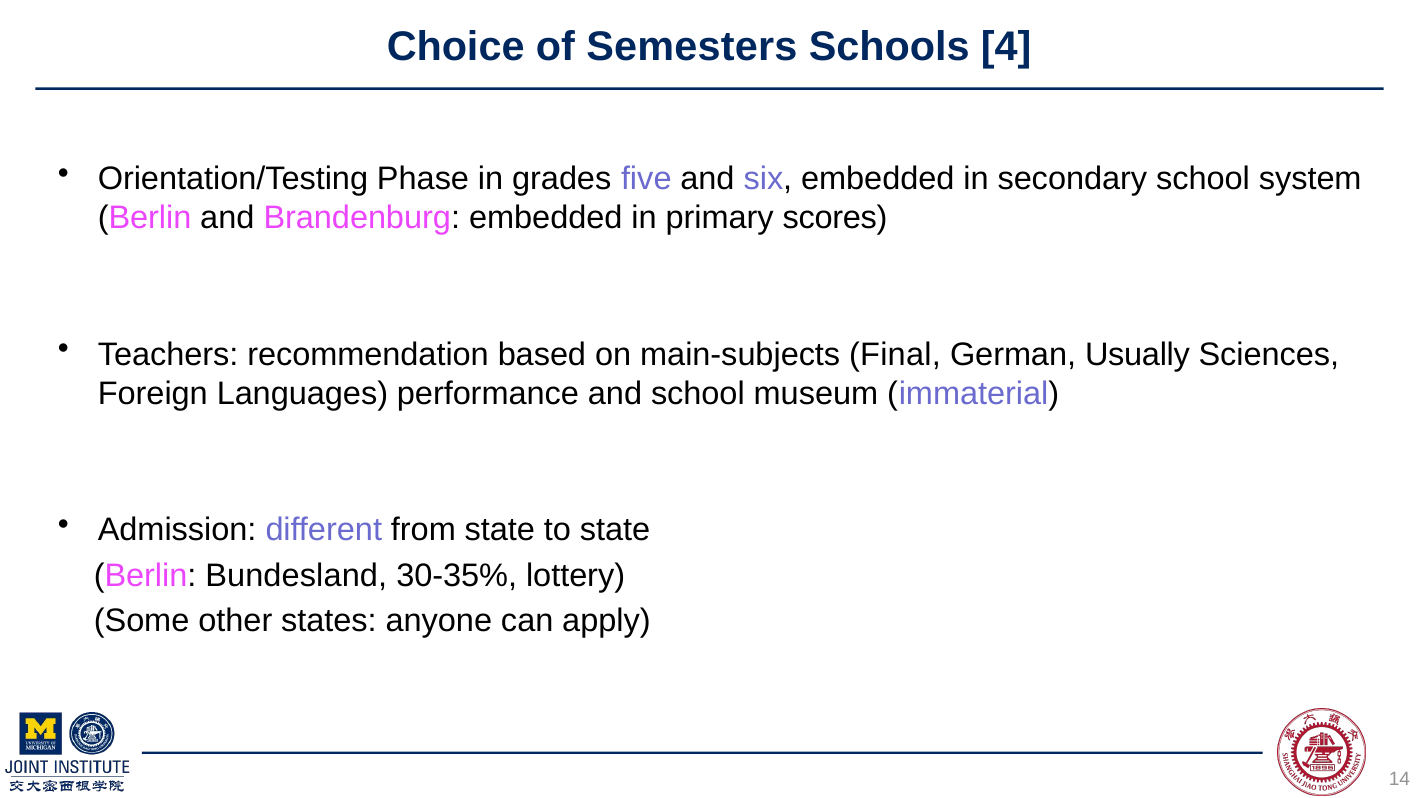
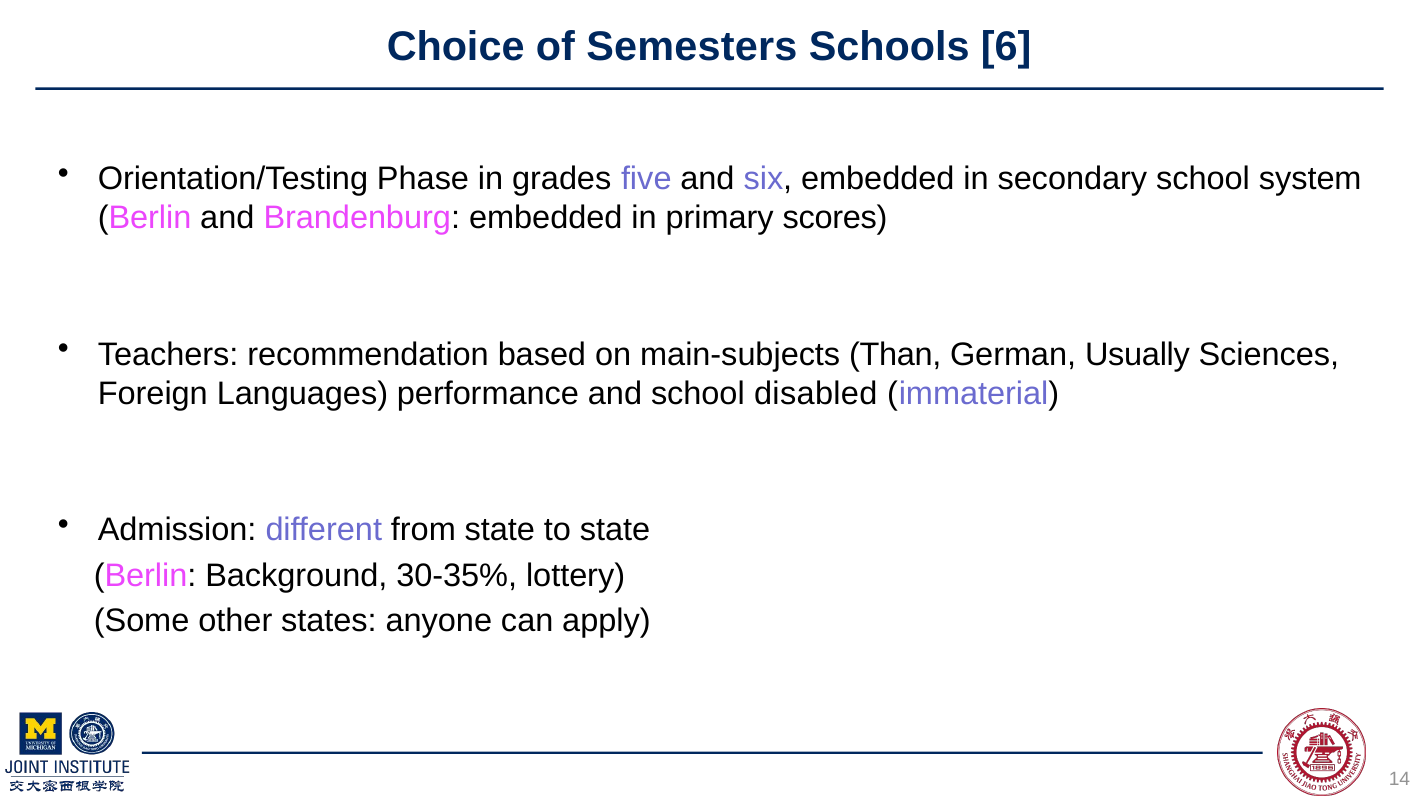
4: 4 -> 6 (1006, 47)
Final: Final -> Than (895, 355)
museum: museum -> disabled (816, 394)
Bundesland: Bundesland -> Background (296, 576)
